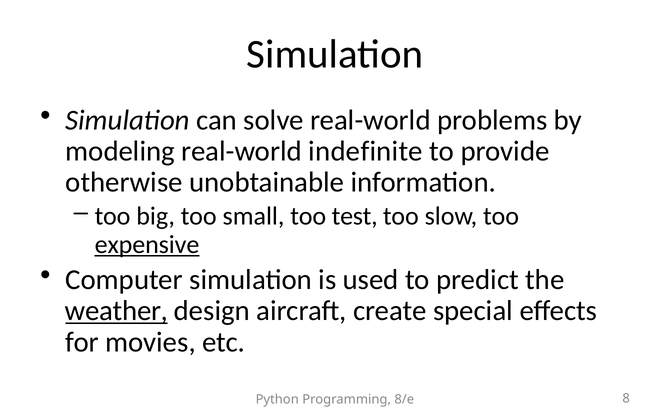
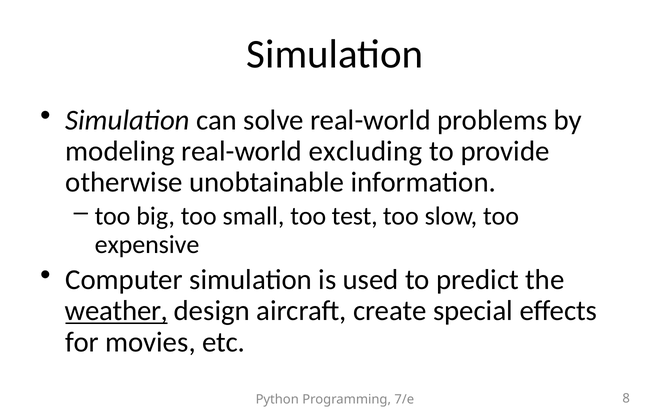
indefinite: indefinite -> excluding (366, 152)
expensive underline: present -> none (147, 245)
8/e: 8/e -> 7/e (404, 400)
